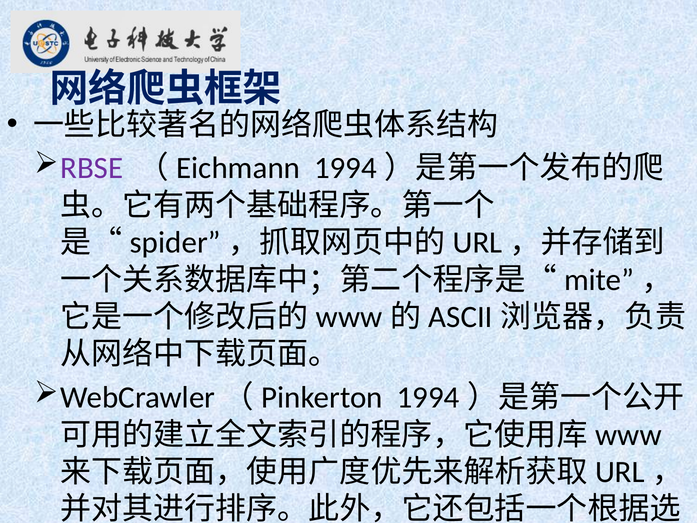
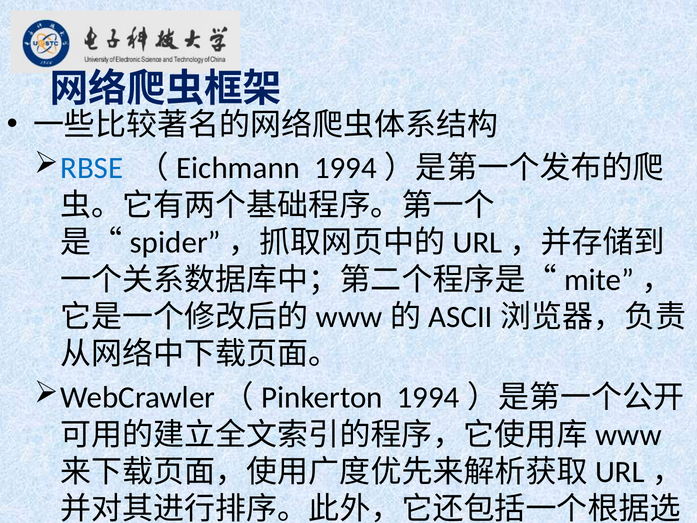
RBSE colour: purple -> blue (92, 168)
